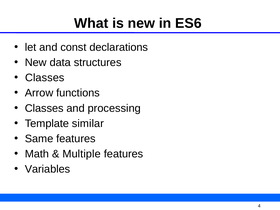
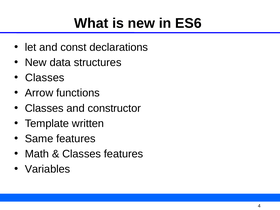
processing: processing -> constructor (114, 108)
similar: similar -> written (88, 123)
Multiple: Multiple -> Classes (82, 154)
